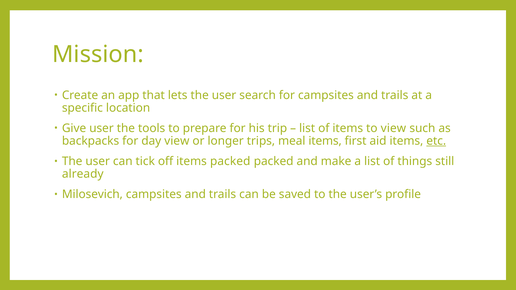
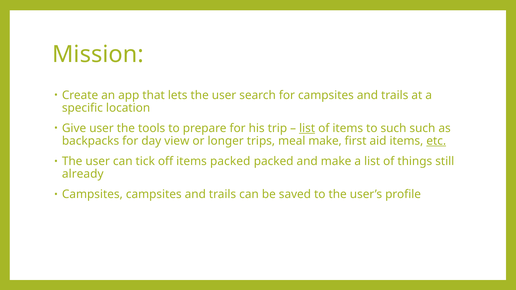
list underline: none -> present (307, 128)
to view: view -> such (393, 128)
meal items: items -> make (325, 141)
Milosevich: Milosevich -> Campsites (92, 195)
